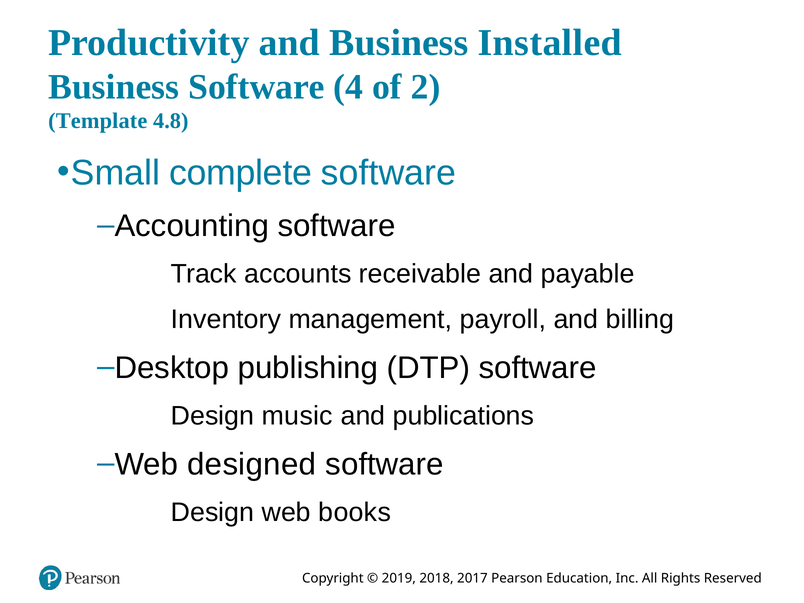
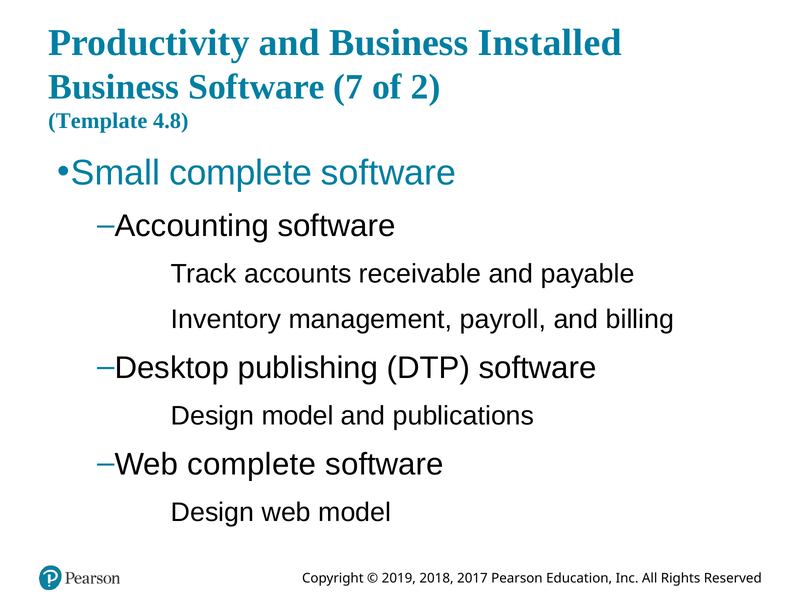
4: 4 -> 7 (348, 87)
Design music: music -> model (298, 416)
Web designed: designed -> complete (252, 464)
web books: books -> model (355, 512)
